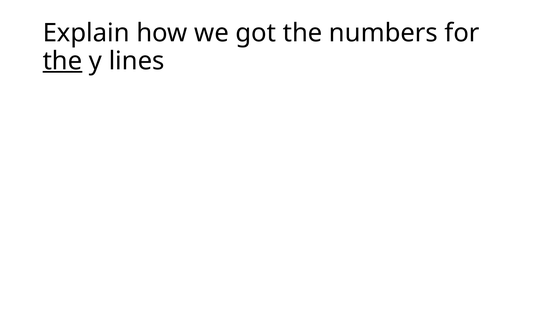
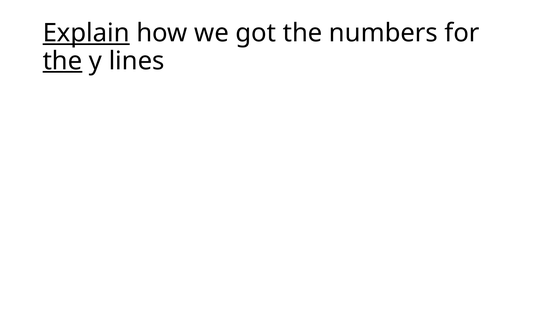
Explain underline: none -> present (86, 33)
